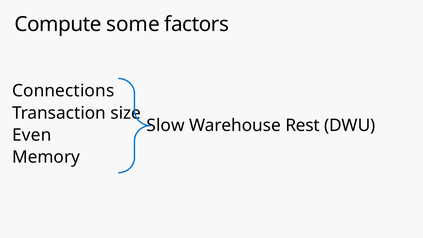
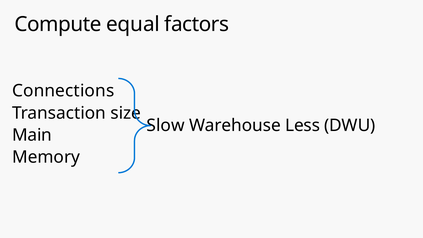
some: some -> equal (133, 24)
Rest: Rest -> Less (303, 125)
Even: Even -> Main (32, 135)
